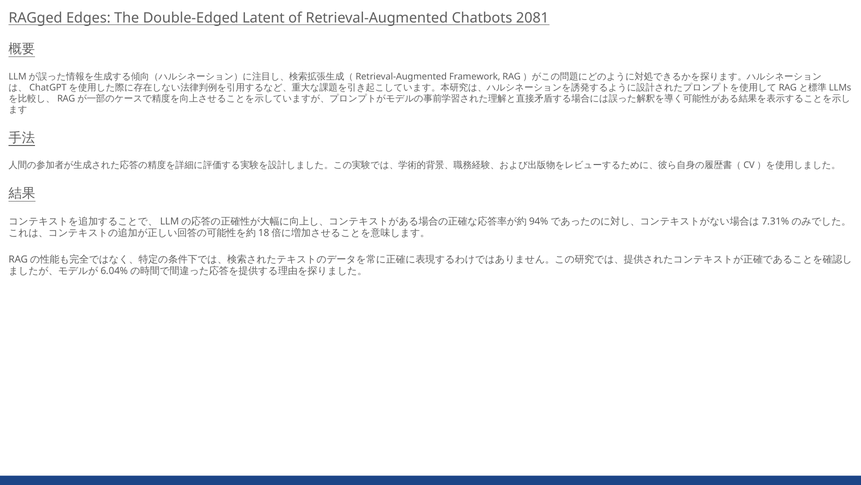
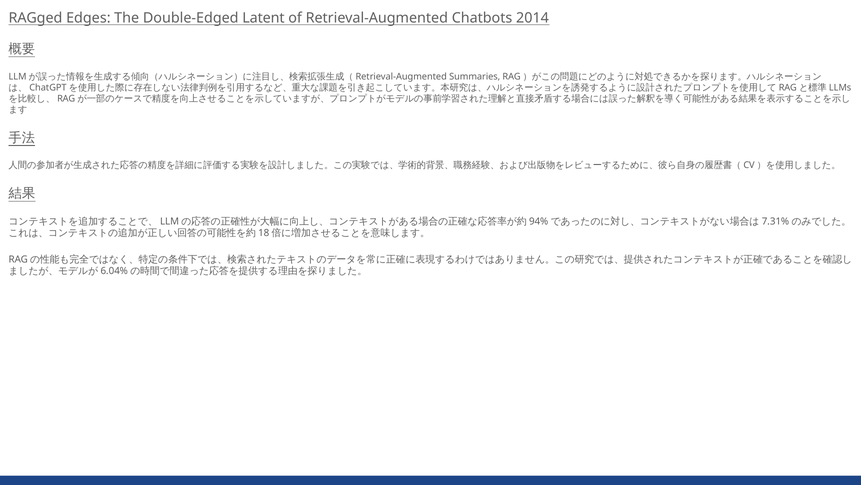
2081: 2081 -> 2014 (533, 18)
Framework: Framework -> Summaries (475, 76)
